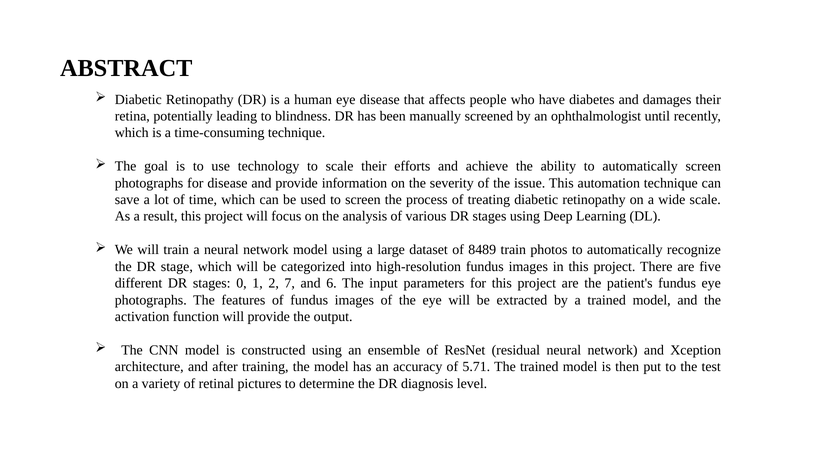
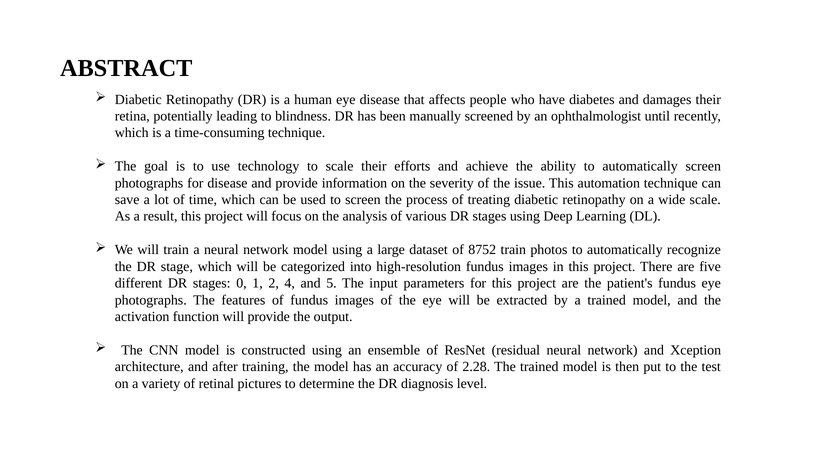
8489: 8489 -> 8752 (482, 250)
7: 7 -> 4 (290, 283)
6: 6 -> 5 (332, 283)
5.71: 5.71 -> 2.28 (476, 366)
